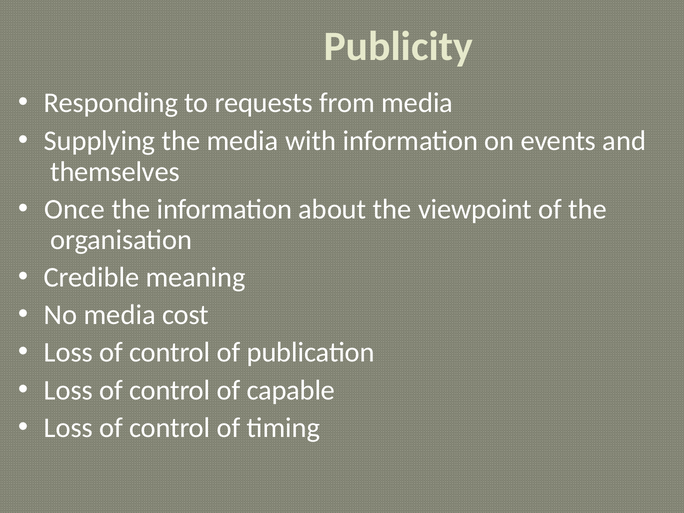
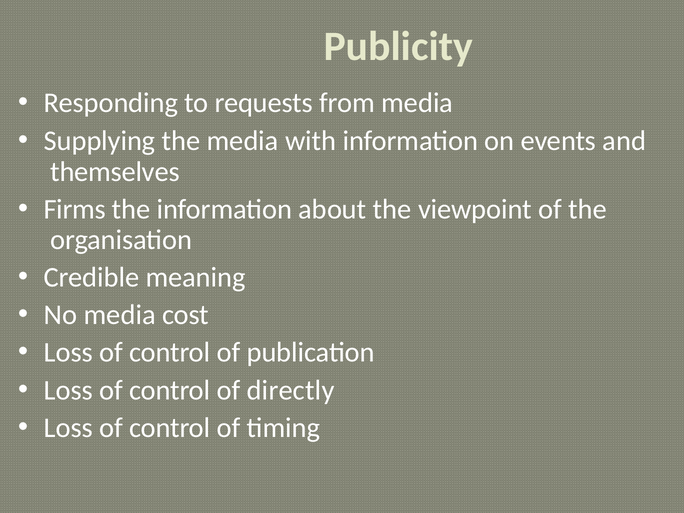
Once: Once -> Firms (75, 209)
capable: capable -> directly (291, 390)
